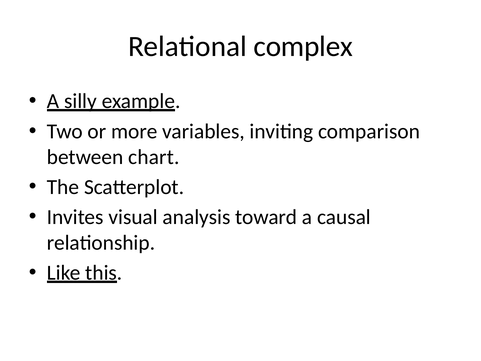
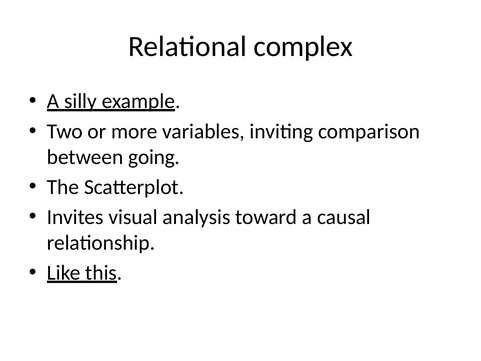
chart: chart -> going (154, 157)
